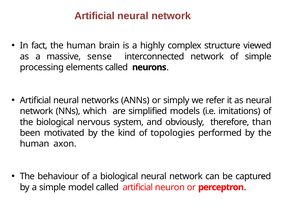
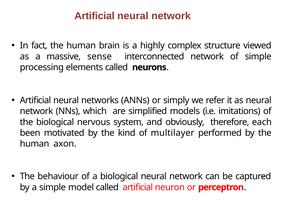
than: than -> each (262, 122)
topologies: topologies -> multilayer (173, 133)
